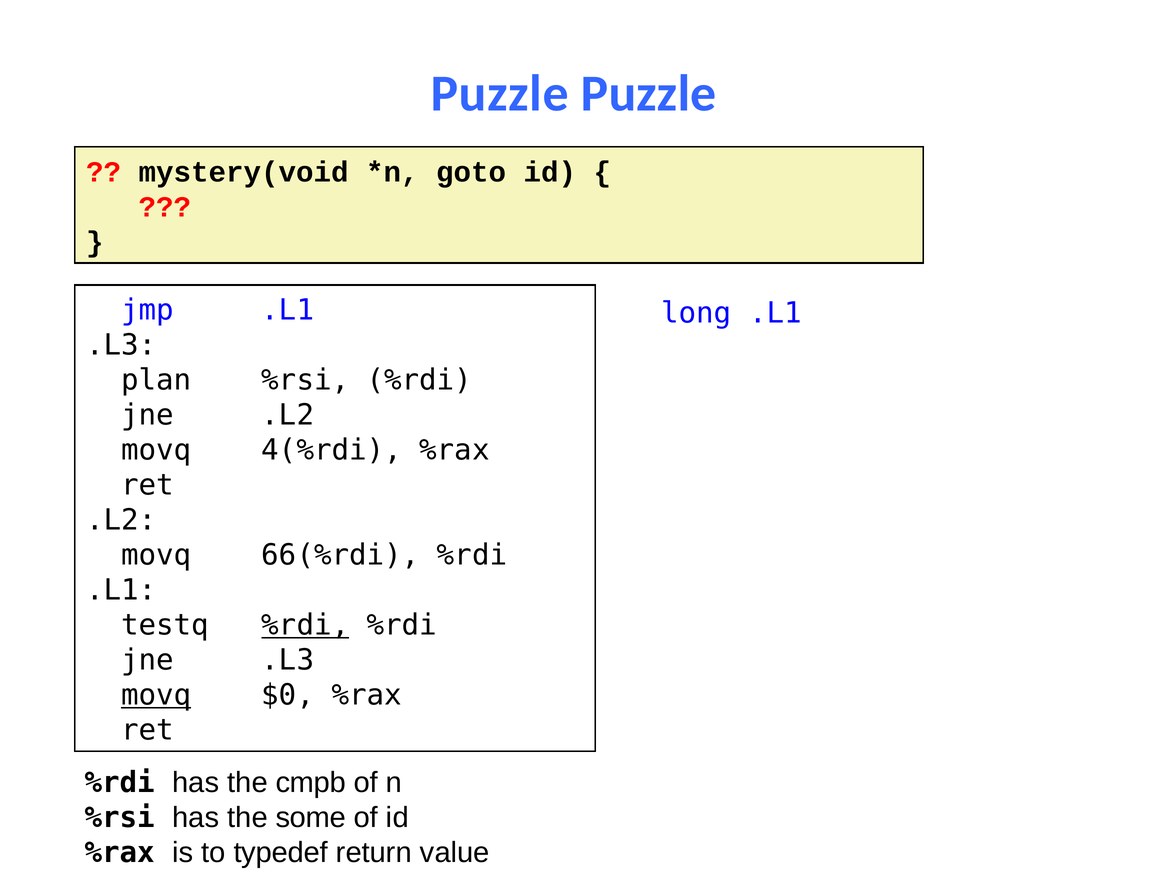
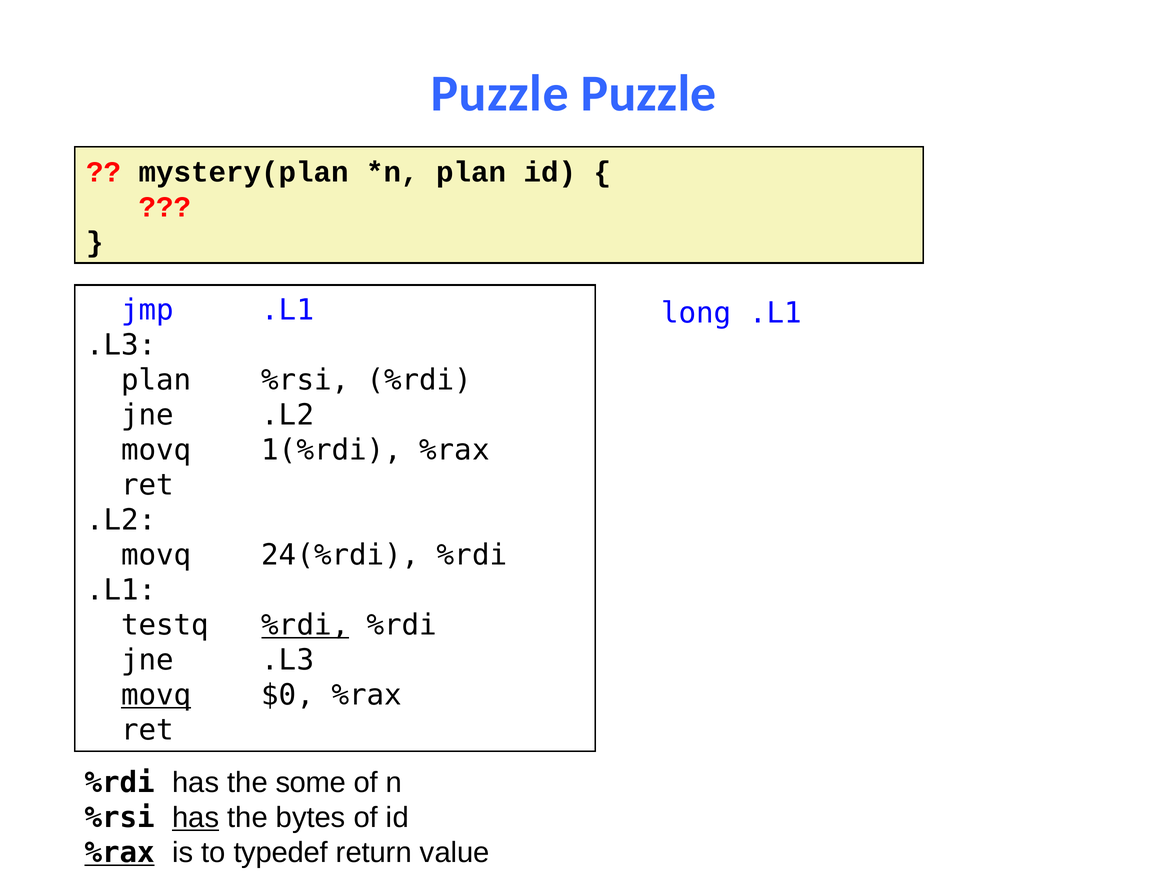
mystery(void: mystery(void -> mystery(plan (244, 172)
goto: goto -> plan (471, 172)
4(%rdi: 4(%rdi -> 1(%rdi (332, 450)
66(%rdi: 66(%rdi -> 24(%rdi (340, 555)
cmpb: cmpb -> some (311, 783)
has underline: none -> present (196, 818)
some: some -> bytes (311, 818)
%rax underline: none -> present (120, 853)
